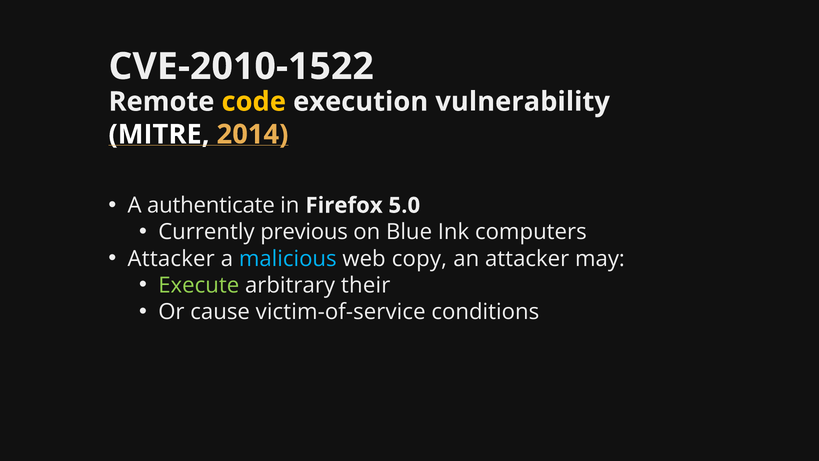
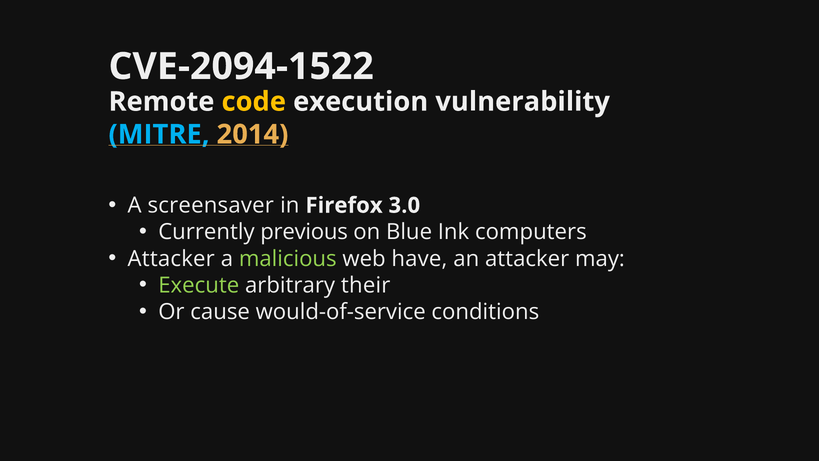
CVE-2010-1522: CVE-2010-1522 -> CVE-2094-1522 (241, 67)
MITRE colour: white -> light blue (159, 134)
authenticate: authenticate -> screensaver (211, 205)
5.0: 5.0 -> 3.0 (404, 205)
malicious colour: light blue -> light green (288, 258)
copy: copy -> have (419, 258)
victim-of-service: victim-of-service -> would-of-service (341, 312)
